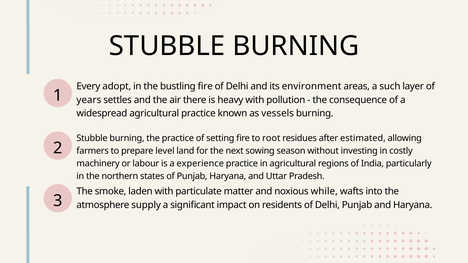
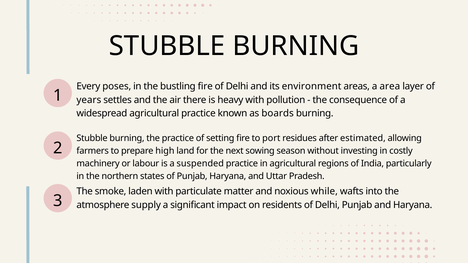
adopt: adopt -> poses (117, 86)
such: such -> area (390, 86)
vessels: vessels -> boards (278, 114)
root: root -> port (271, 138)
level: level -> high (165, 151)
experience: experience -> suspended (200, 164)
